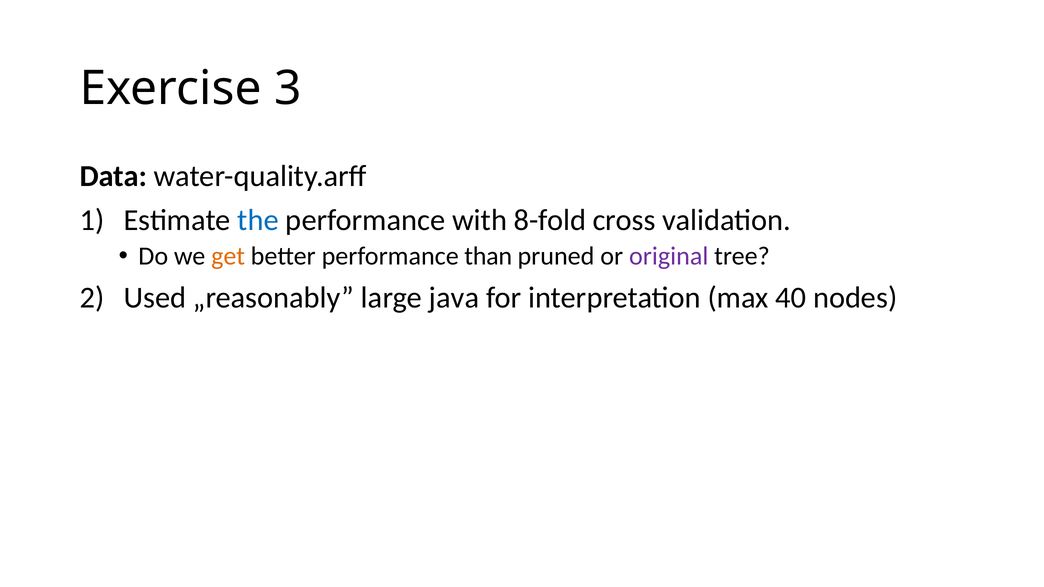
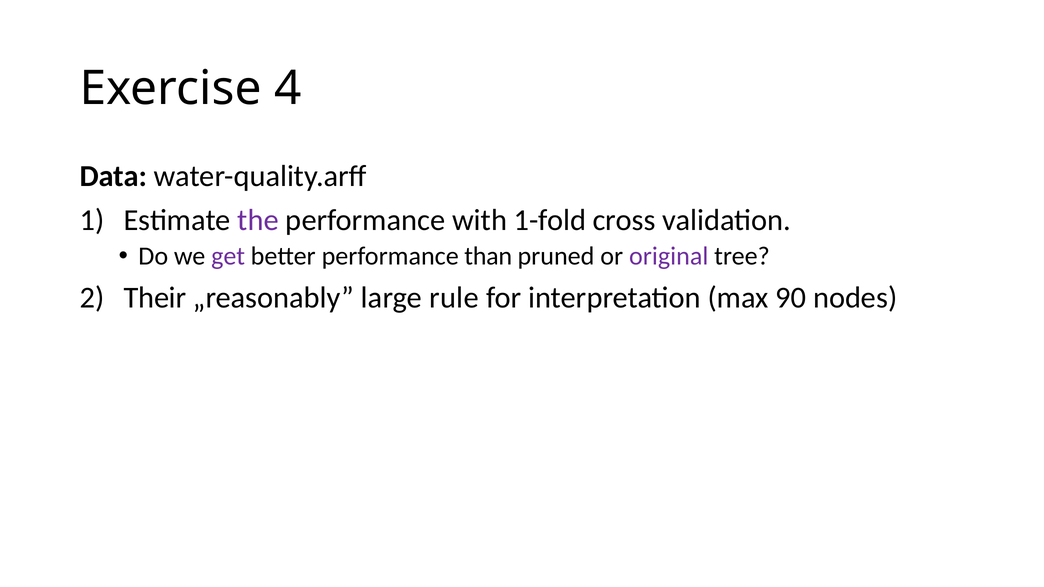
3: 3 -> 4 (288, 89)
the colour: blue -> purple (258, 220)
8-fold: 8-fold -> 1-fold (550, 220)
get colour: orange -> purple (228, 256)
Used: Used -> Their (155, 298)
java: java -> rule (454, 298)
40: 40 -> 90 (791, 298)
